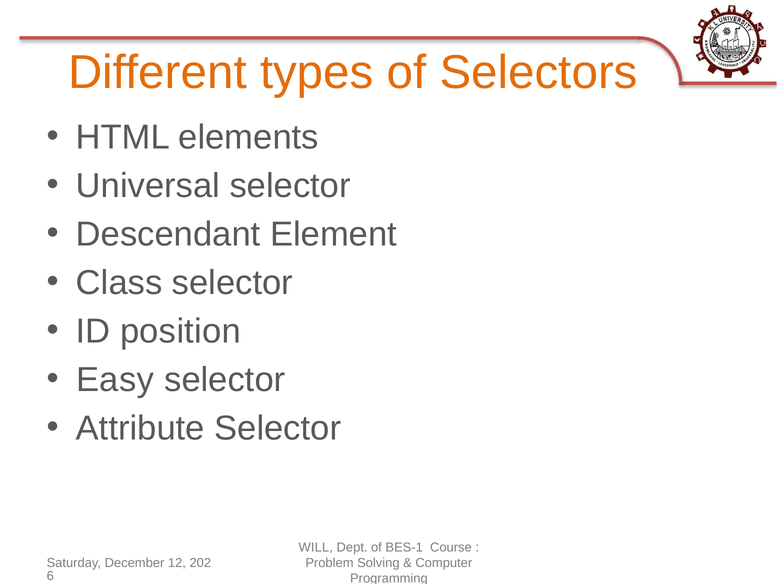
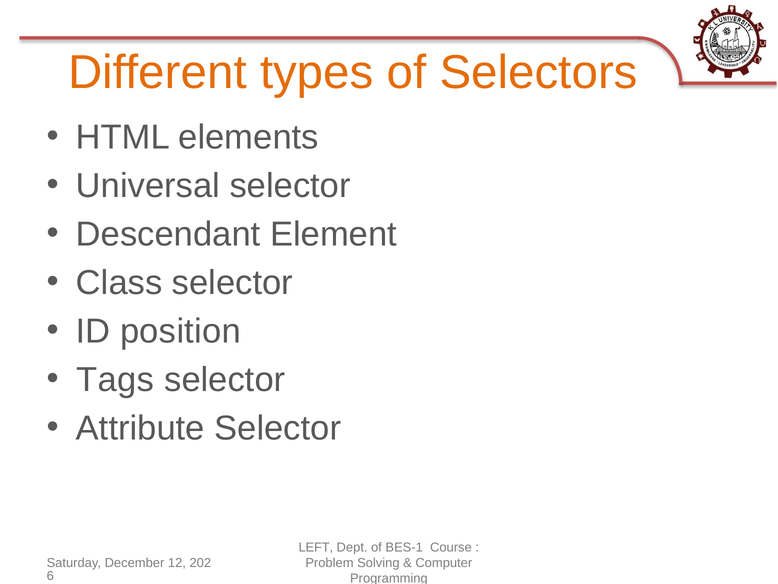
Easy: Easy -> Tags (115, 379)
WILL: WILL -> LEFT (316, 547)
